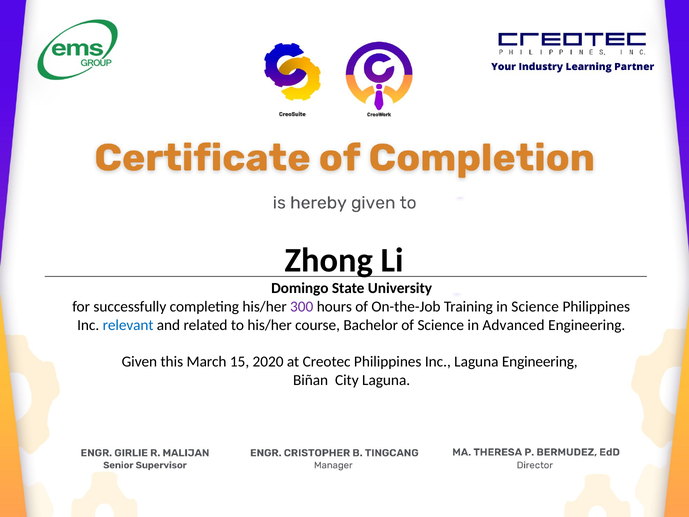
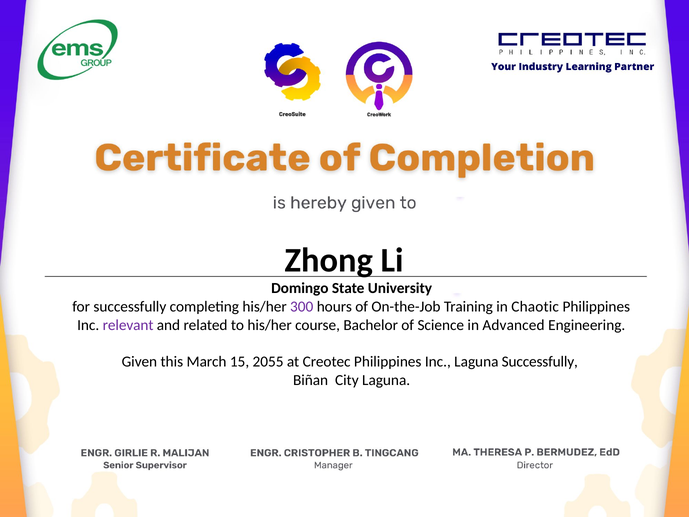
in Science: Science -> Chaotic (535, 307)
relevant colour: blue -> purple (128, 325)
2020: 2020 -> 2055 (268, 362)
Laguna Engineering: Engineering -> Successfully (540, 362)
